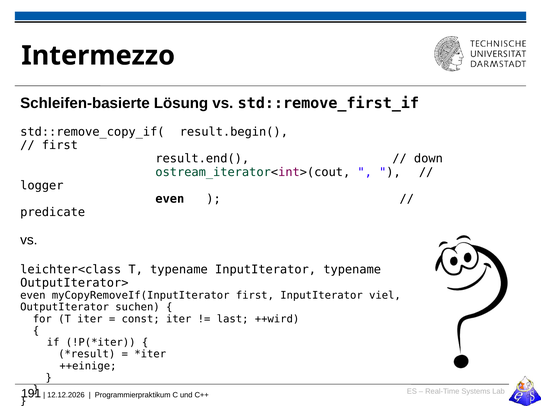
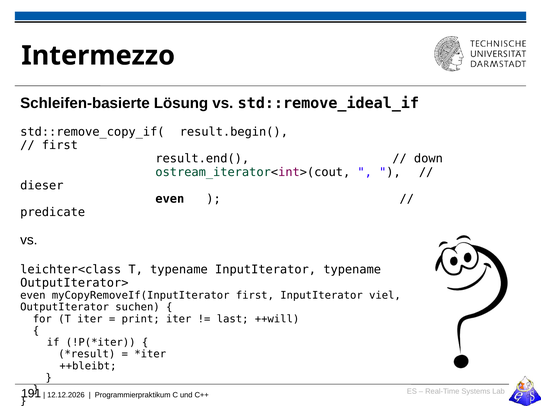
std::remove_first_if: std::remove_first_if -> std::remove_ideal_if (328, 103)
logger: logger -> dieser (42, 185)
const: const -> print (141, 319)
++wird: ++wird -> ++will (277, 319)
++einige: ++einige -> ++bleibt (88, 366)
